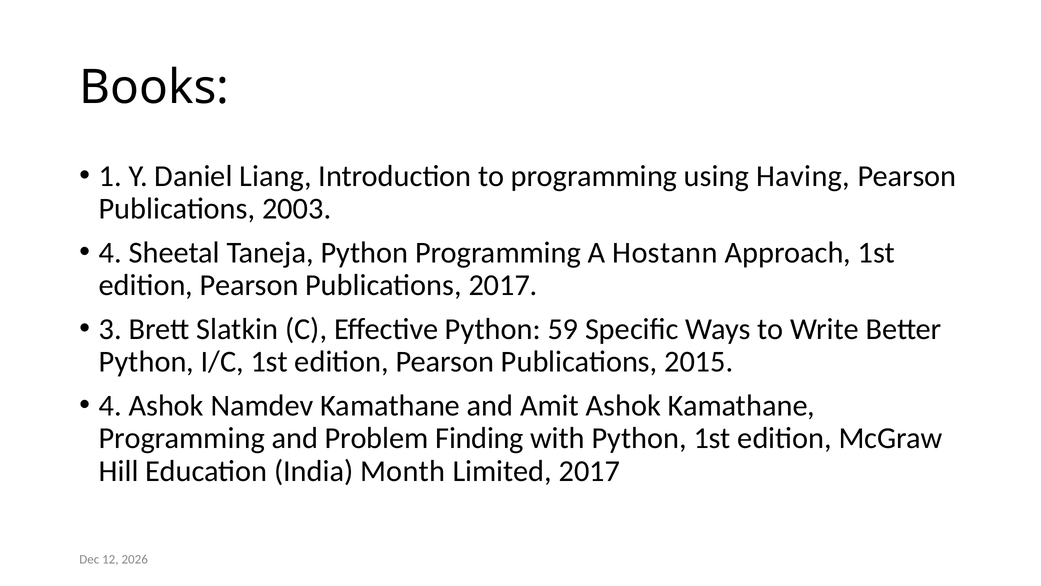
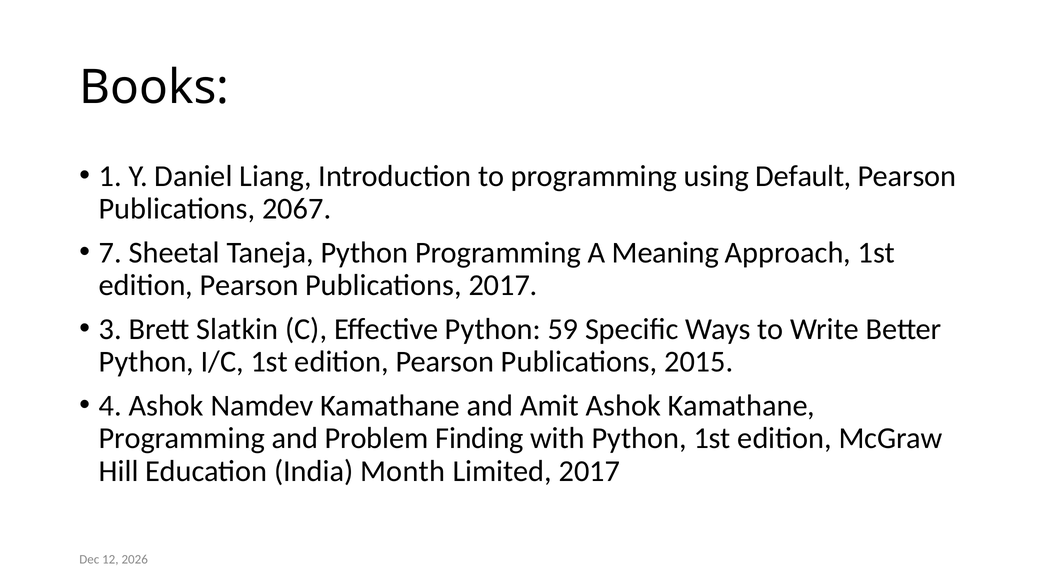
Having: Having -> Default (803, 176)
2003: 2003 -> 2067 (297, 209)
4: 4 -> 7 (110, 252)
Hostann: Hostann -> Meaning (665, 252)
